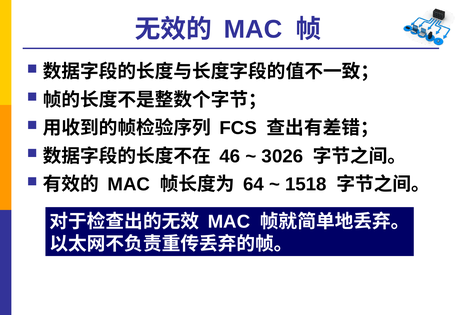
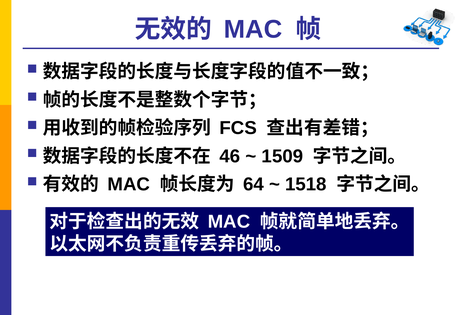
3026: 3026 -> 1509 (282, 156)
